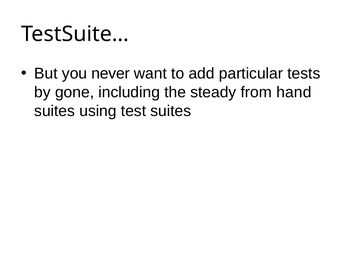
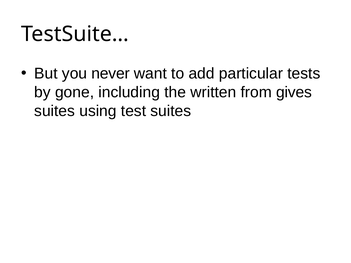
steady: steady -> written (213, 92)
hand: hand -> gives (294, 92)
